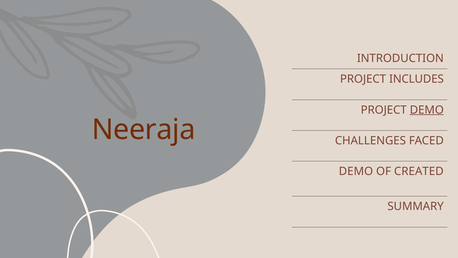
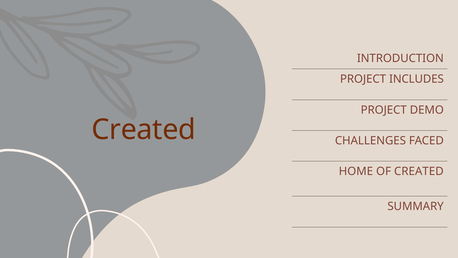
DEMO underline: present -> none (427, 110)
Neeraja: Neeraja -> Created (144, 129)
DEMO: DEMO -> HOME (356, 171)
